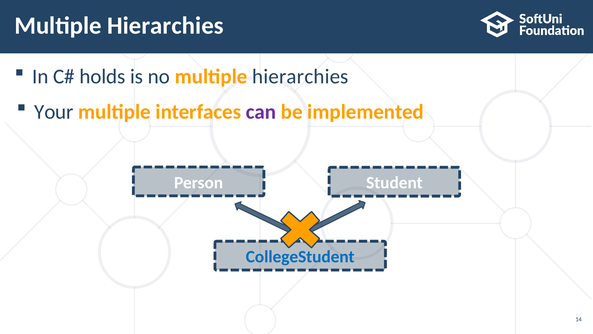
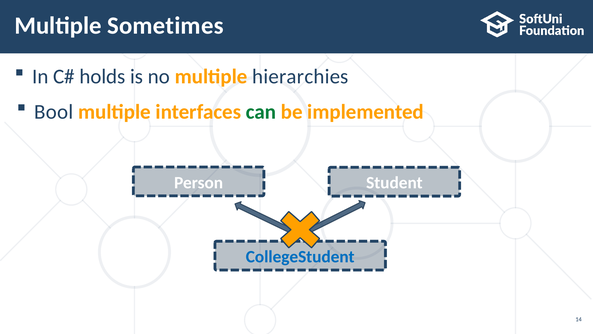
Hierarchies: Hierarchies -> Sometimes (165, 26)
Your: Your -> Bool (54, 112)
can colour: purple -> green (261, 112)
